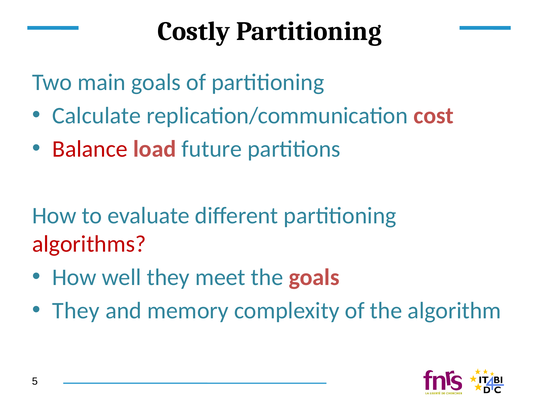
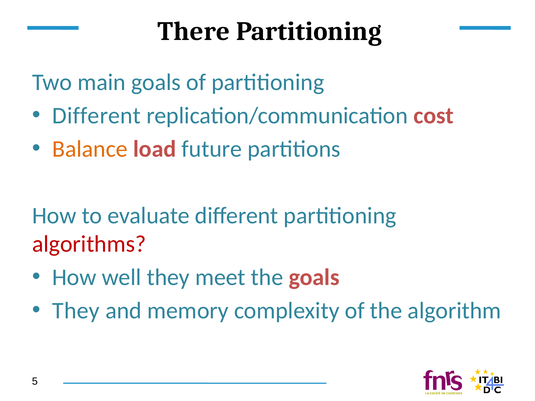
Costly: Costly -> There (194, 31)
Calculate: Calculate -> Different (97, 116)
Balance colour: red -> orange (90, 149)
